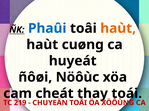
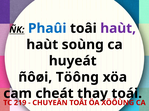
haùt colour: orange -> purple (118, 29)
cuøng: cuøng -> soùng (83, 45)
Nöôùc: Nöôùc -> Töông (77, 78)
